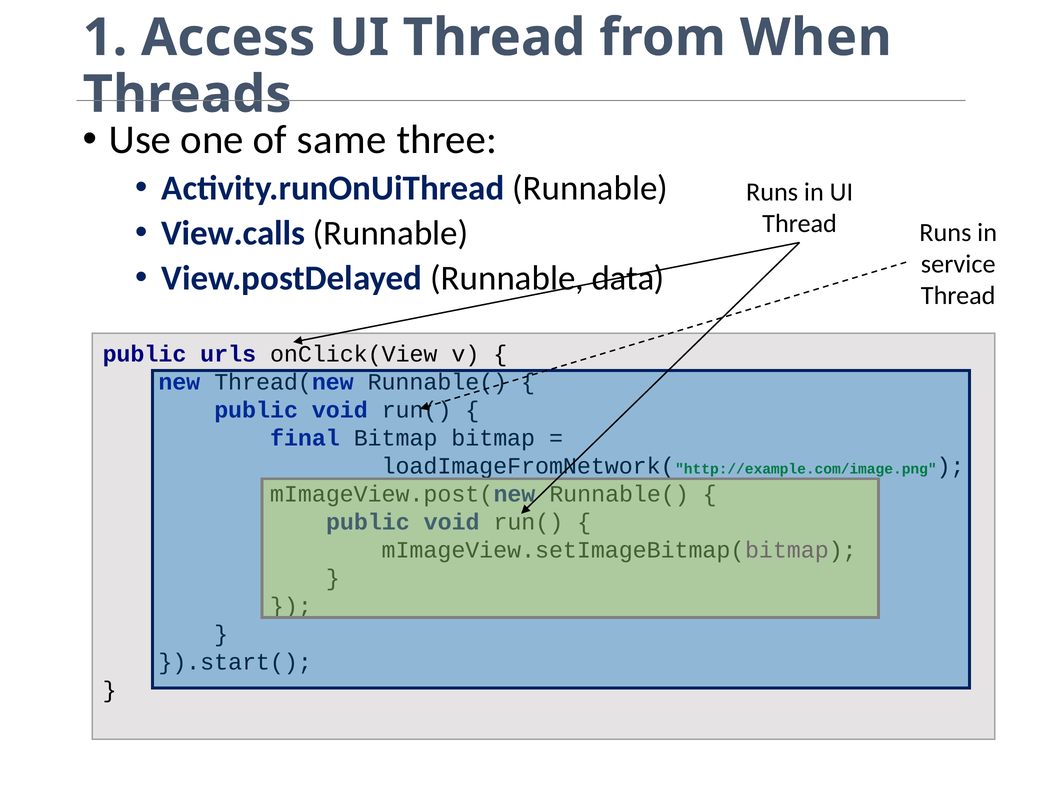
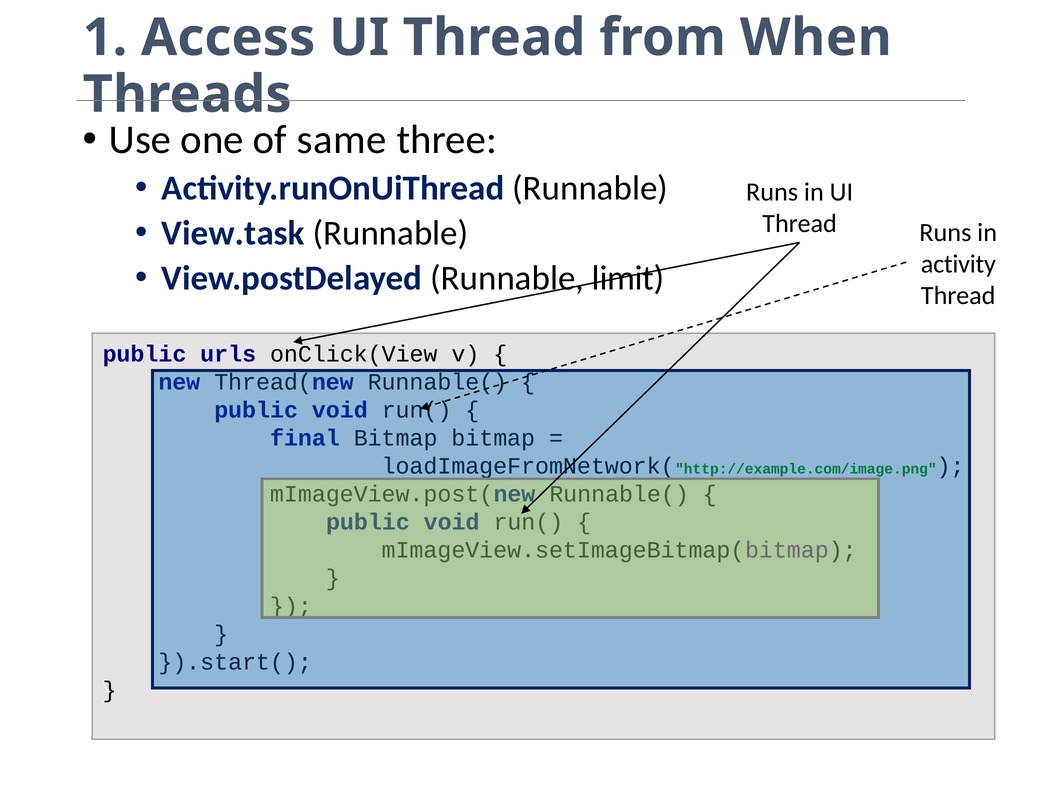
View.calls: View.calls -> View.task (233, 233)
service: service -> activity (958, 264)
data: data -> limit (628, 278)
